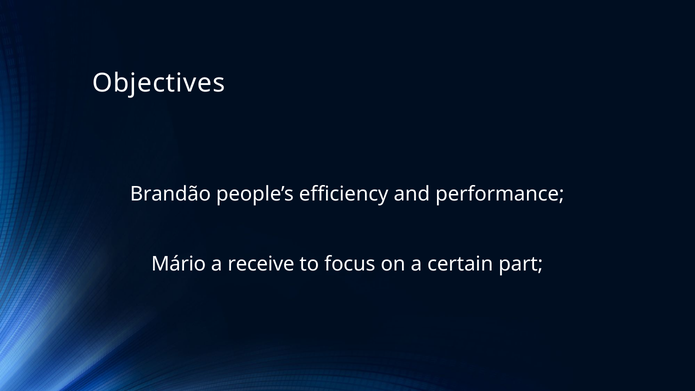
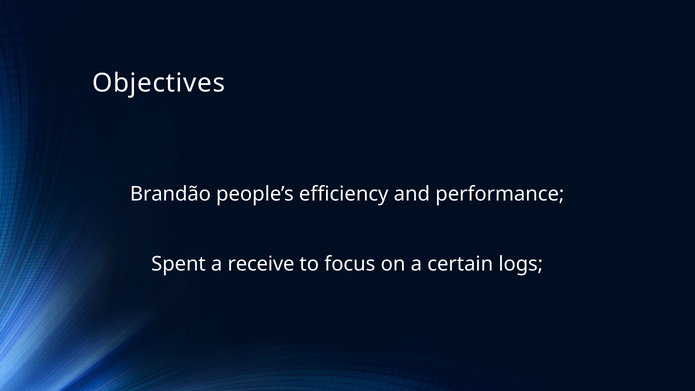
Mário: Mário -> Spent (179, 264)
part: part -> logs (521, 264)
